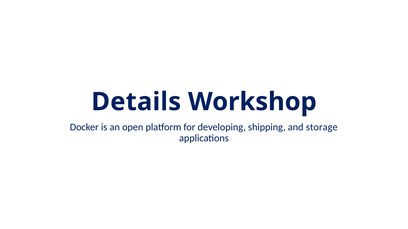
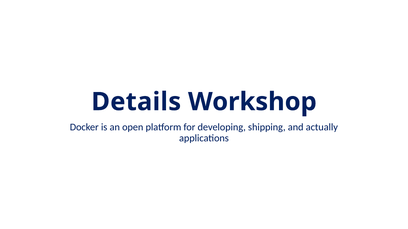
storage: storage -> actually (322, 128)
